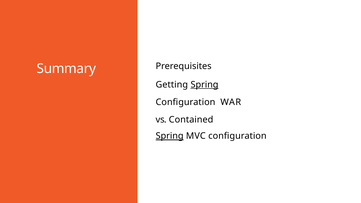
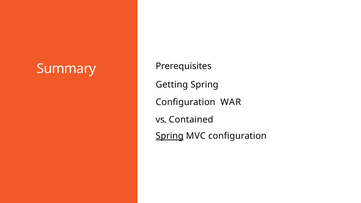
Spring underline: present -> none (204, 85)
